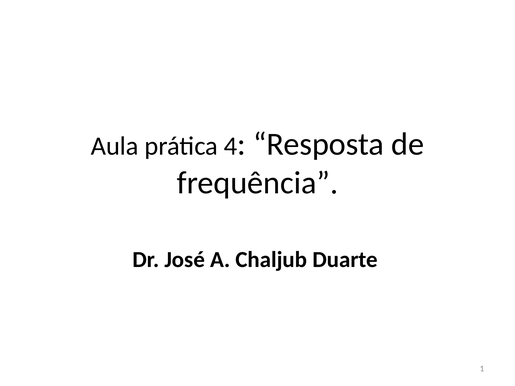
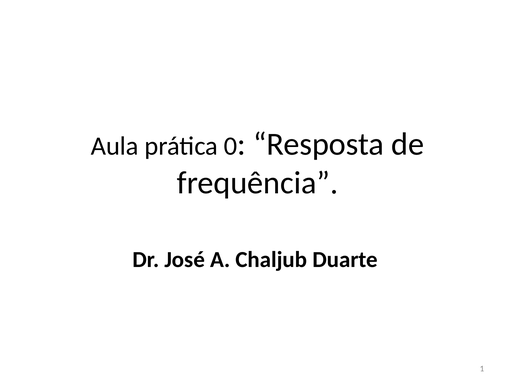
4: 4 -> 0 (231, 146)
